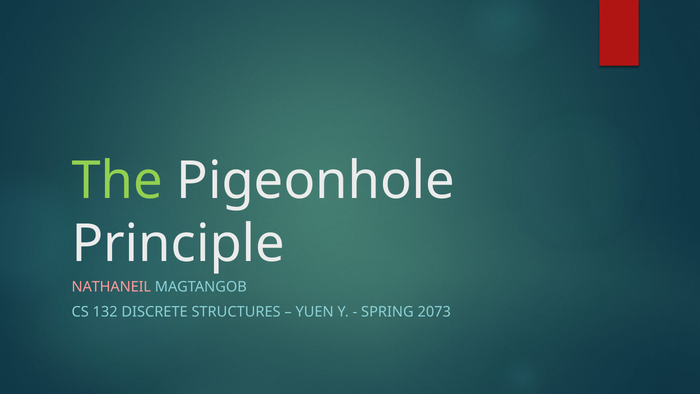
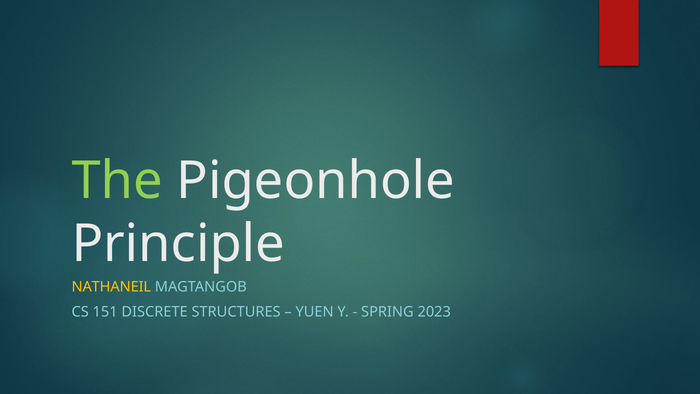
NATHANEIL colour: pink -> yellow (111, 287)
132: 132 -> 151 (105, 312)
2073: 2073 -> 2023 (434, 312)
